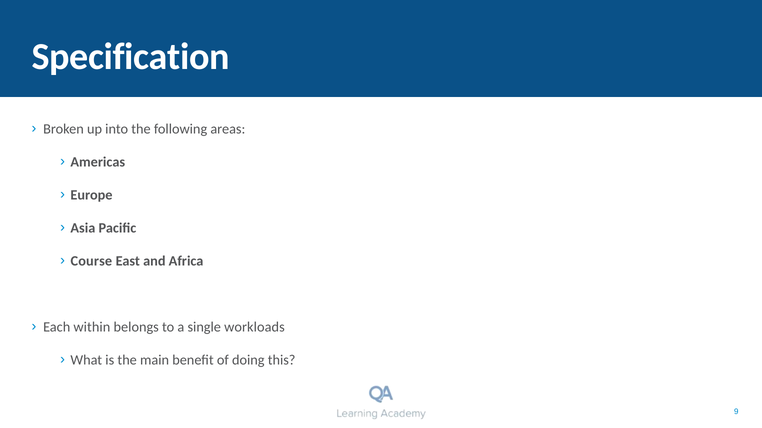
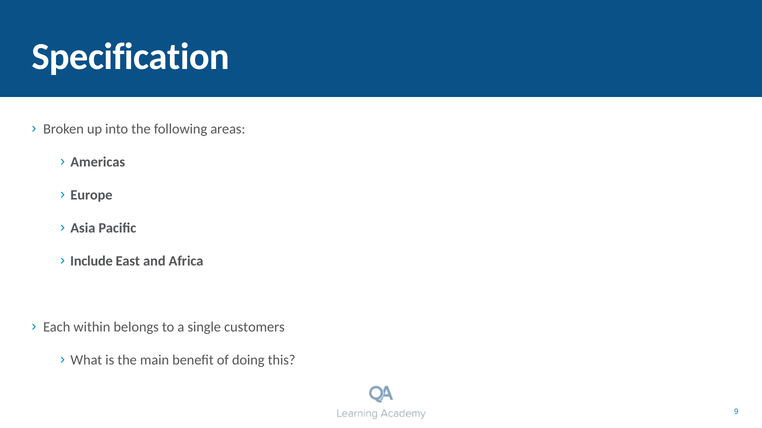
Course: Course -> Include (92, 261)
workloads: workloads -> customers (254, 327)
